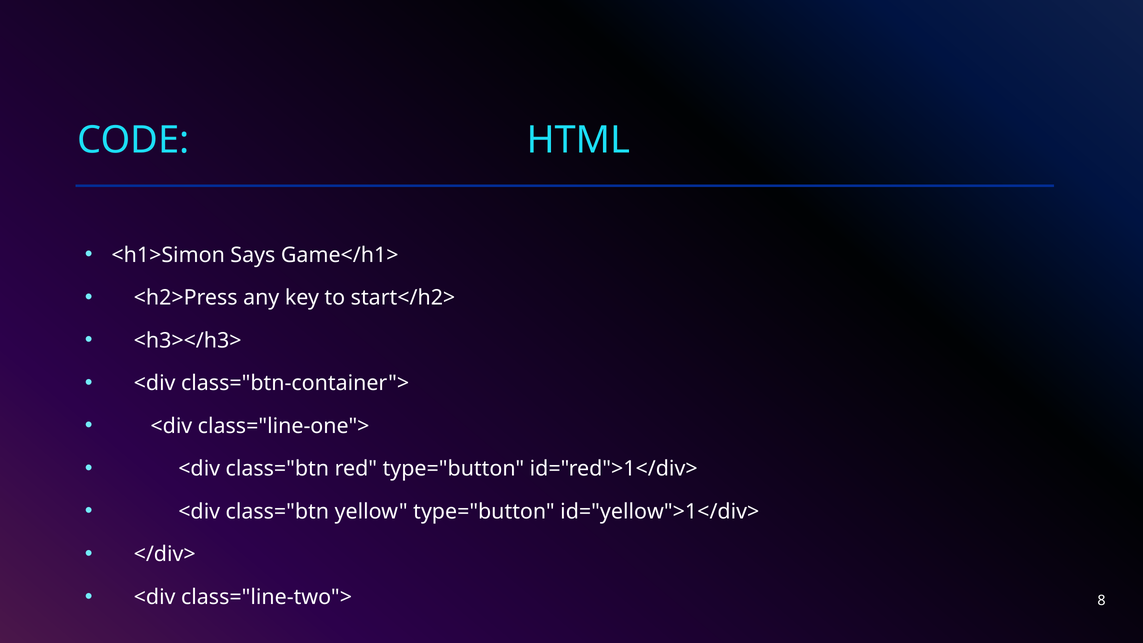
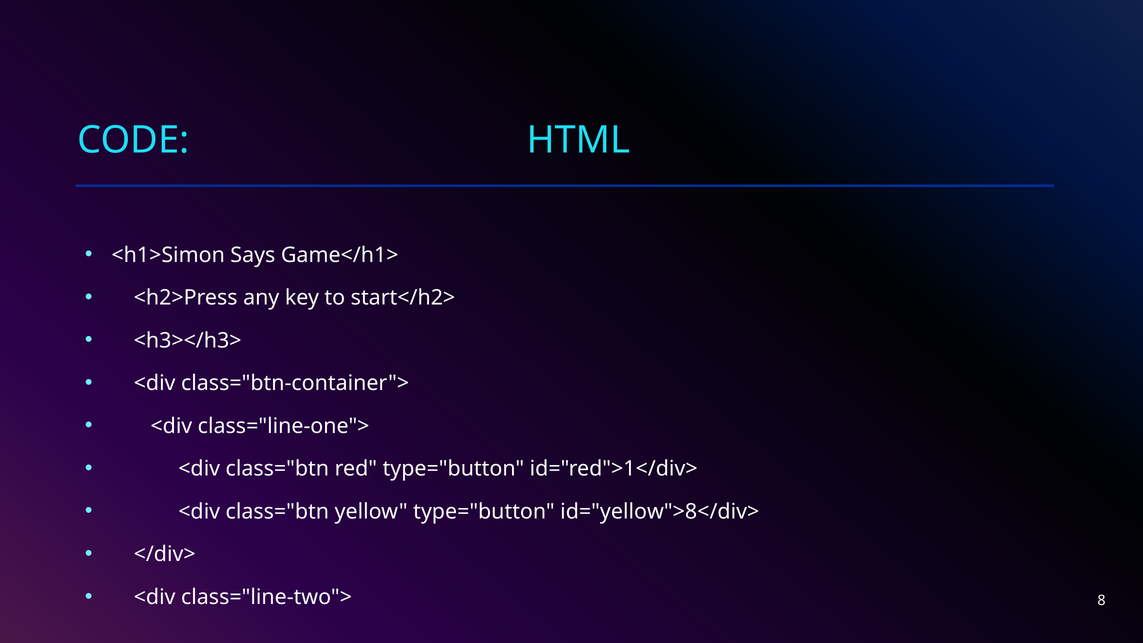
id="yellow">1</div>: id="yellow">1</div> -> id="yellow">8</div> (660, 511)
